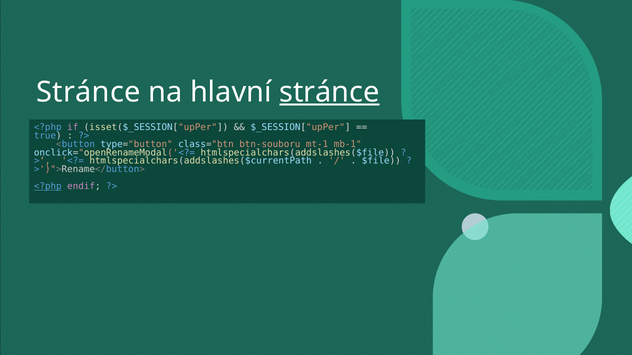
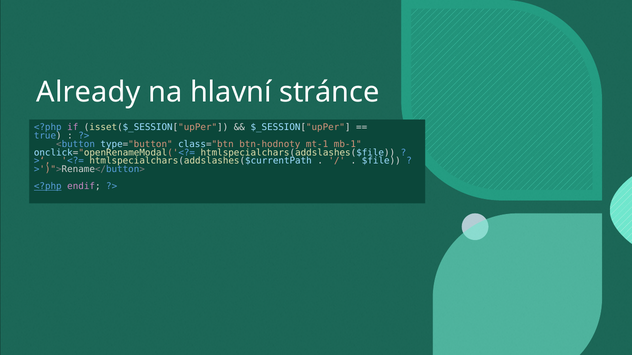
Stránce: Stránce -> Already (89, 92)
stránce underline: present -> none (329, 92)
btn-souboru: btn-souboru -> btn-hodnoty (270, 144)
